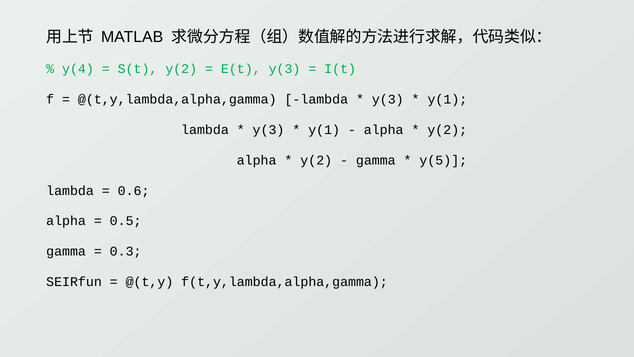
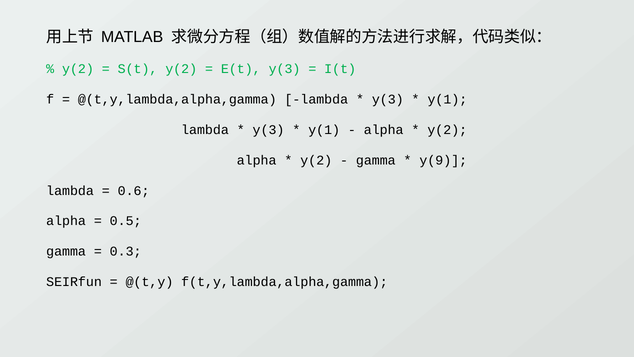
y(4: y(4 -> y(2 (78, 69)
y(5: y(5 -> y(9 (443, 160)
